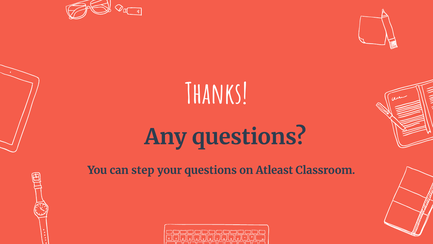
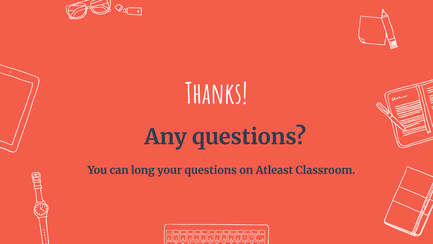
step: step -> long (143, 170)
